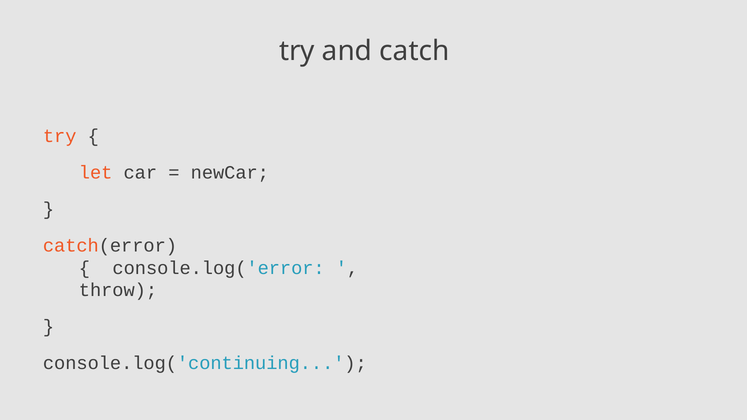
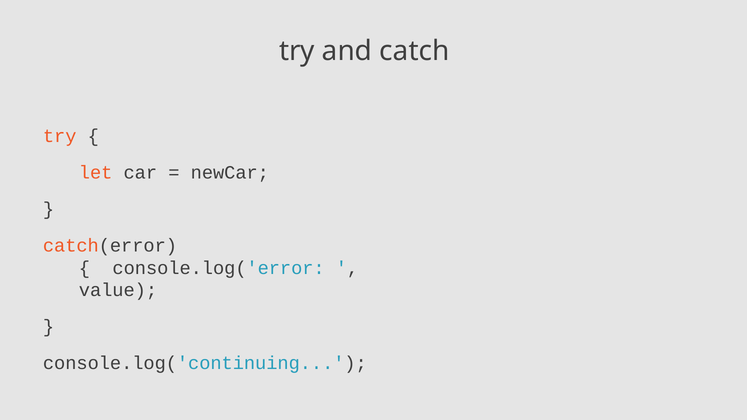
throw: throw -> value (118, 290)
